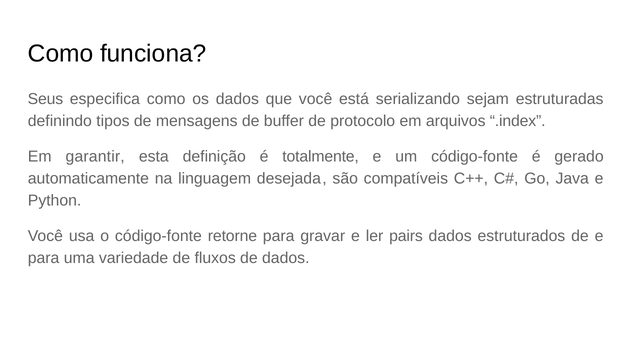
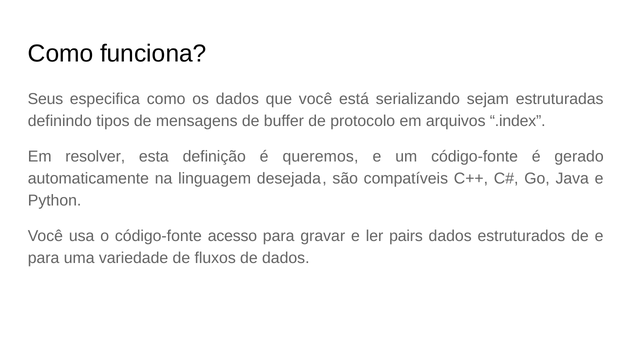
garantir: garantir -> resolver (95, 157)
totalmente: totalmente -> queremos (320, 157)
retorne: retorne -> acesso (232, 236)
